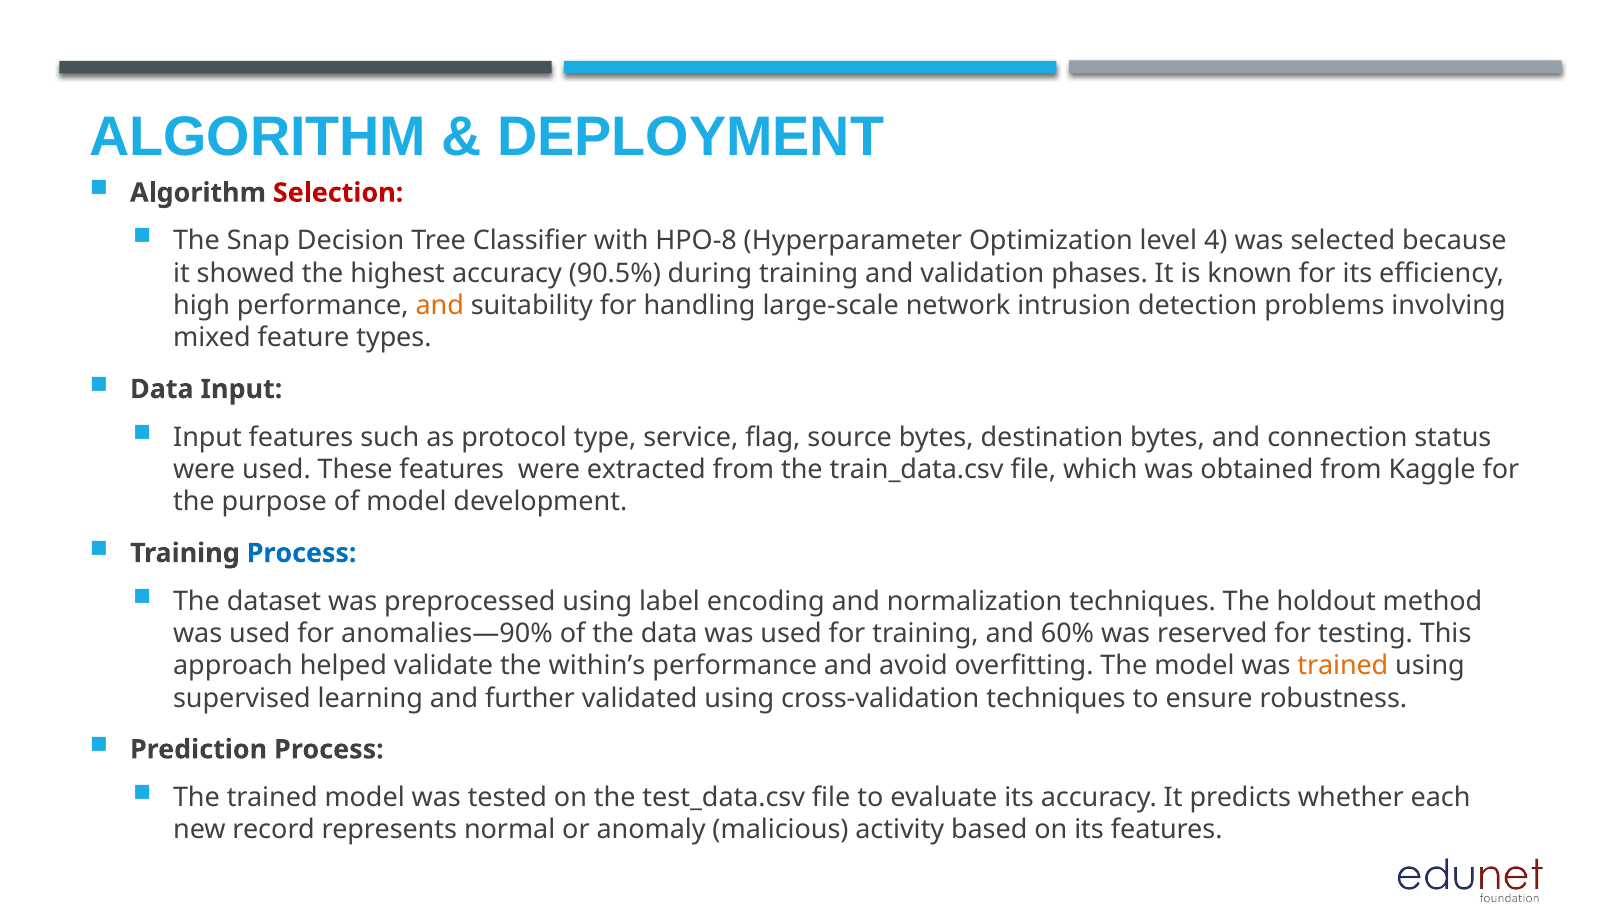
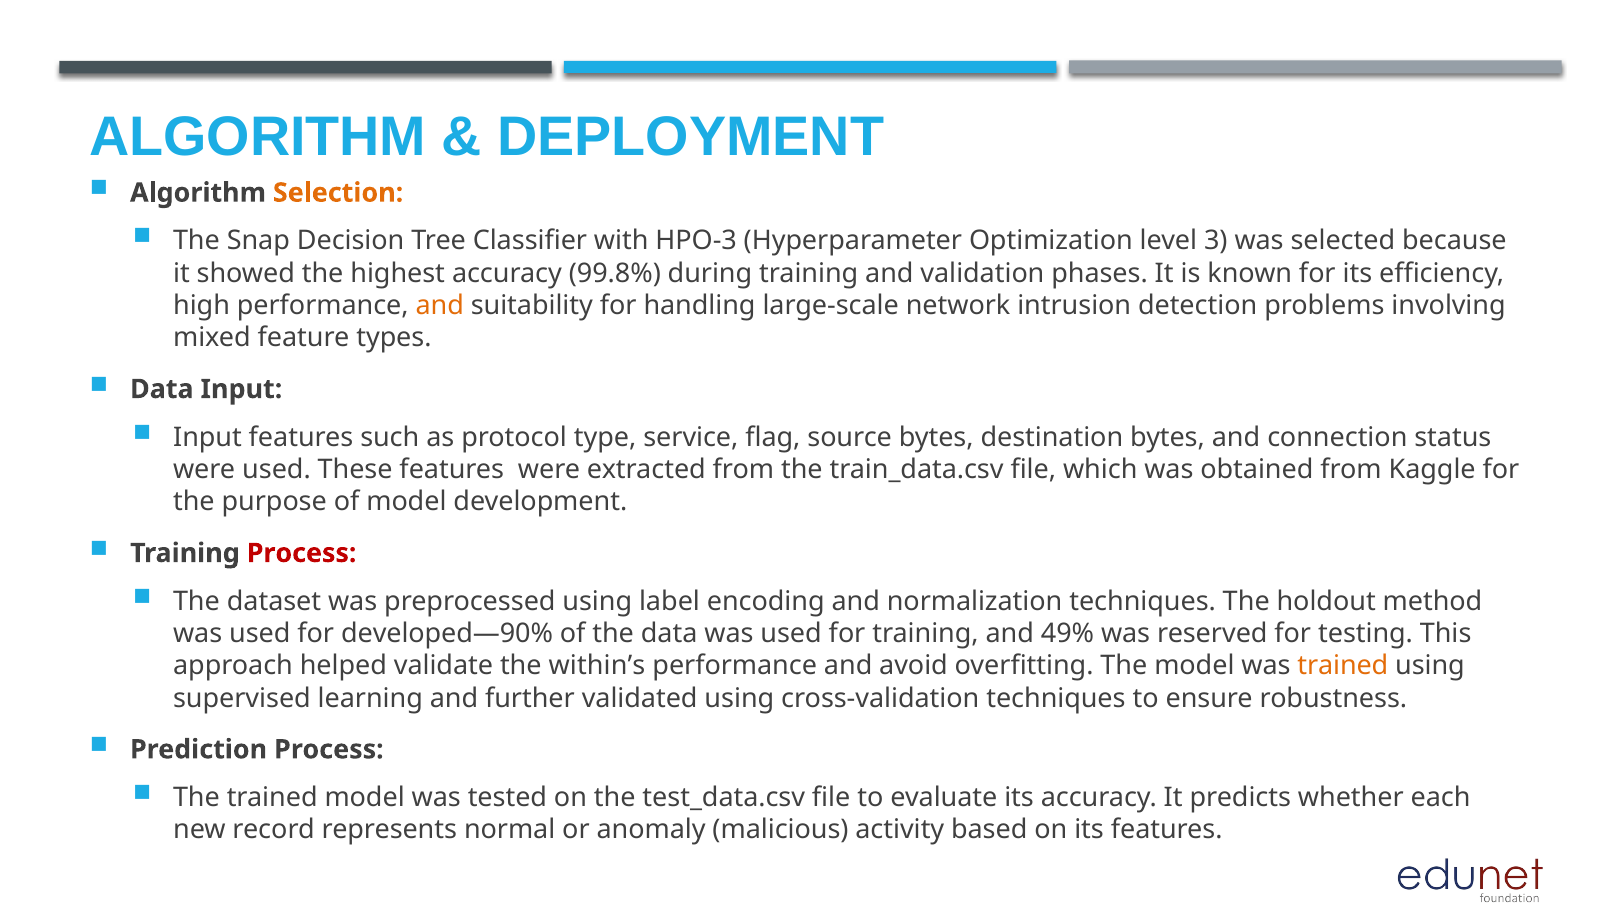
Selection colour: red -> orange (338, 193)
HPO-8: HPO-8 -> HPO-3 (696, 241)
4: 4 -> 3 (1216, 241)
90.5%: 90.5% -> 99.8% (615, 273)
Process colour: blue -> red (302, 553)
anomalies—90%: anomalies—90% -> developed—90% (447, 633)
60%: 60% -> 49% (1068, 633)
